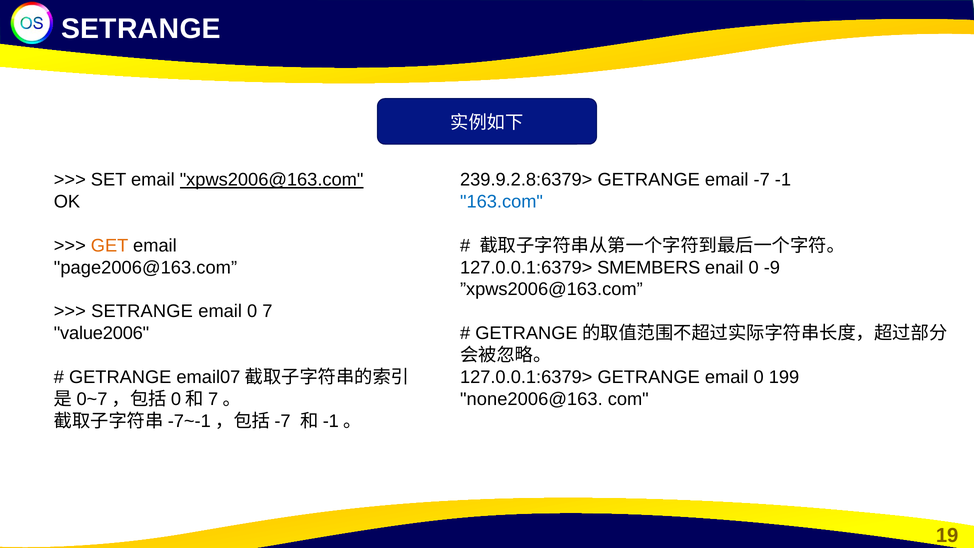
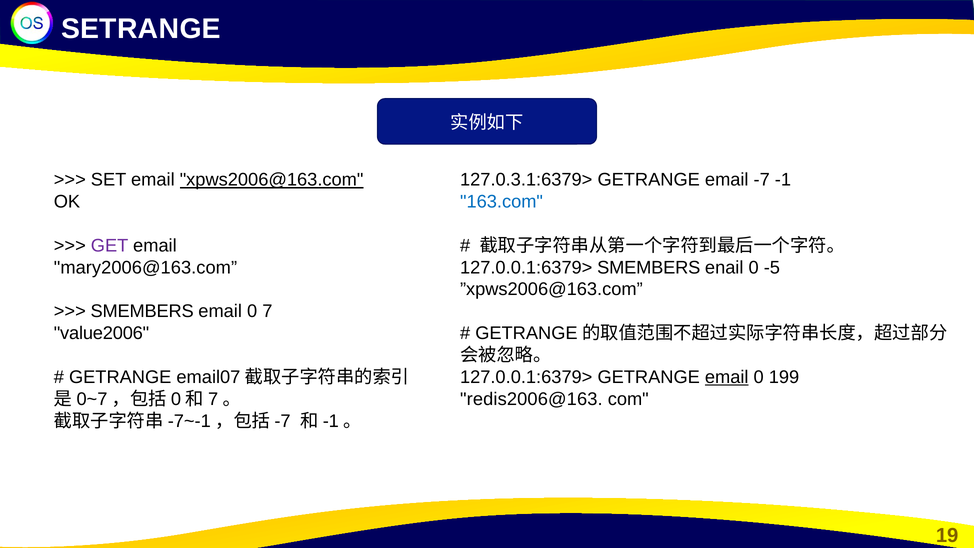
239.9.2.8:6379>: 239.9.2.8:6379> -> 127.0.3.1:6379> (526, 180)
GET colour: orange -> purple (110, 246)
page2006@163.com: page2006@163.com -> mary2006@163.com (145, 267)
-9: -9 -> -5 (772, 267)
SETRANGE: SETRANGE -> SMEMBERS (142, 311)
email underline: none -> present (727, 377)
none2006@163: none2006@163 -> redis2006@163 (531, 399)
